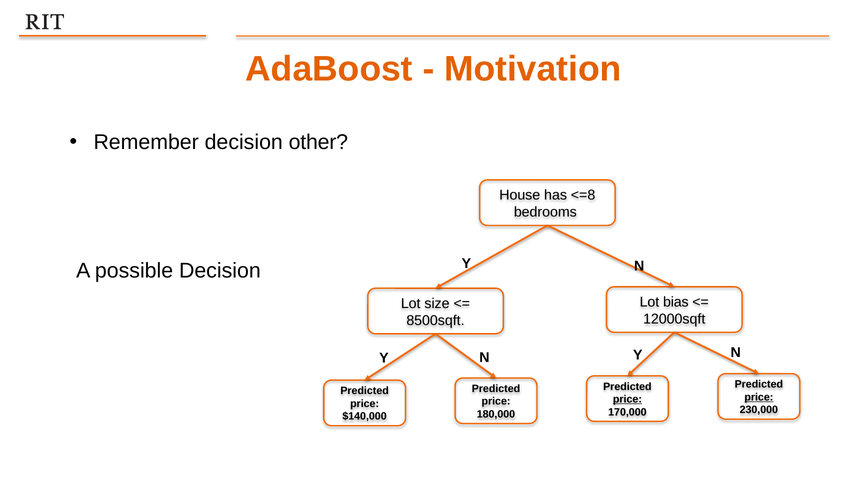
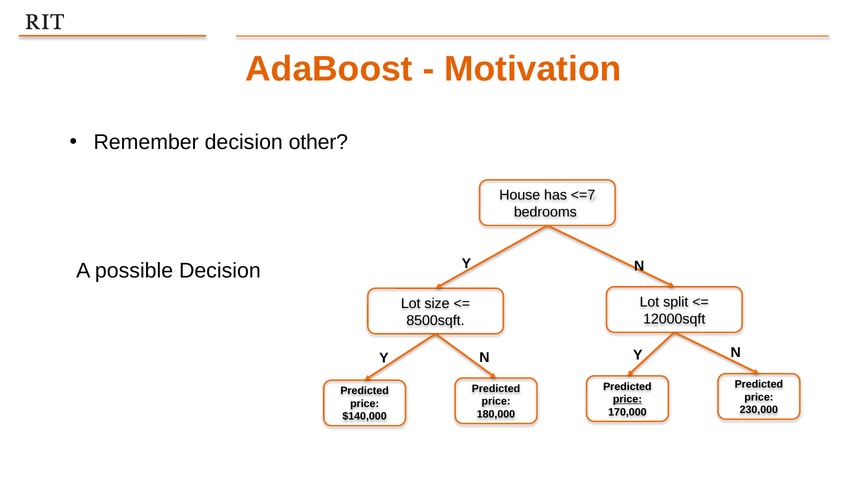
<=8: <=8 -> <=7 (583, 195)
bias: bias -> split (676, 302)
price underline: present -> none (759, 397)
